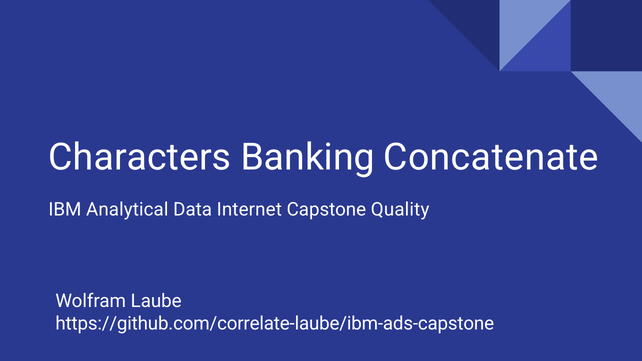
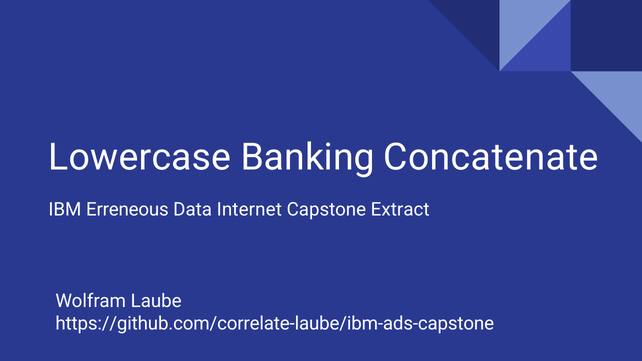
Characters: Characters -> Lowercase (140, 157)
Analytical: Analytical -> Erreneous (127, 210)
Quality: Quality -> Extract (400, 210)
